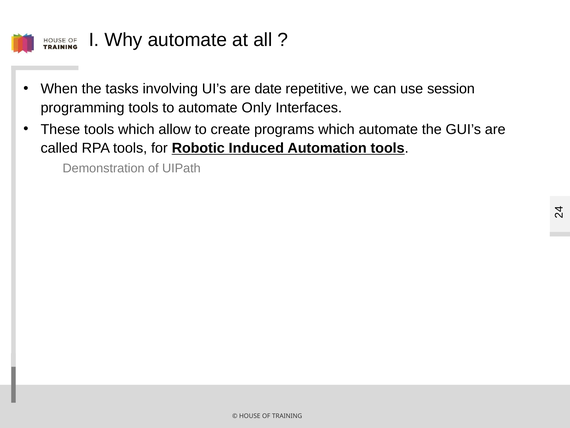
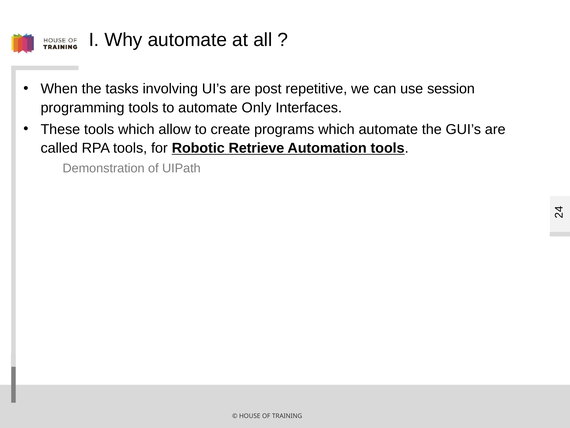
date: date -> post (268, 89)
Induced: Induced -> Retrieve (256, 148)
